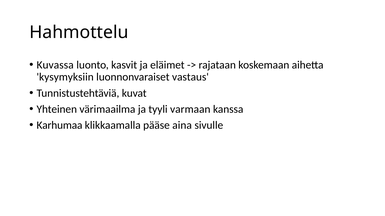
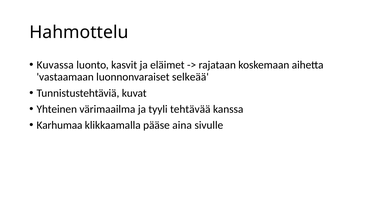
kysymyksiin: kysymyksiin -> vastaamaan (65, 77)
vastaus: vastaus -> selkeää (190, 77)
varmaan: varmaan -> tehtävää (190, 109)
